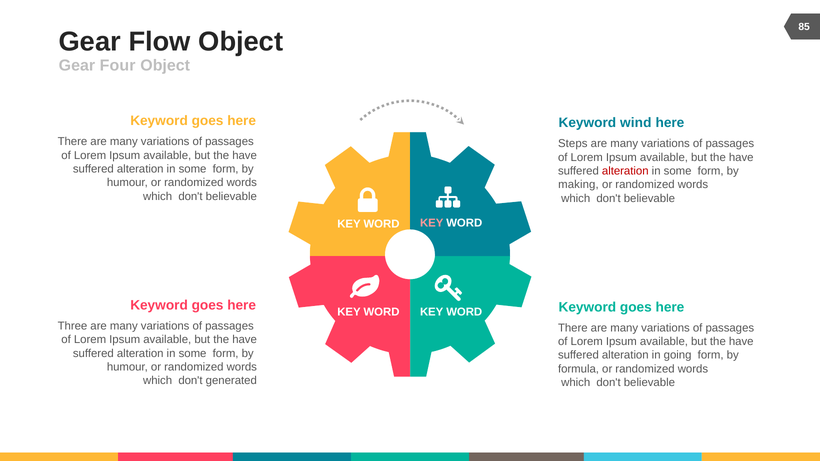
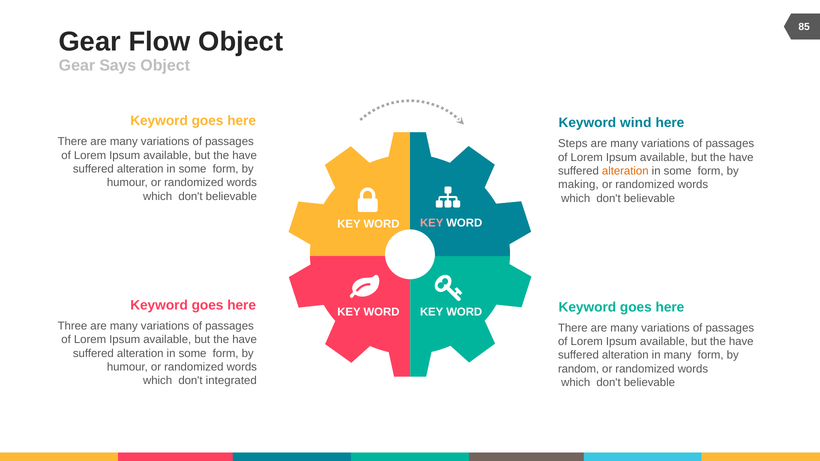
Four: Four -> Says (118, 66)
alteration colour: red -> orange (625, 171)
in going: going -> many (678, 355)
formula: formula -> random (579, 369)
generated: generated -> integrated (231, 381)
